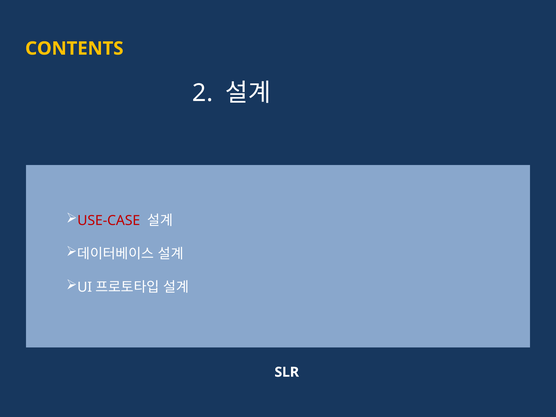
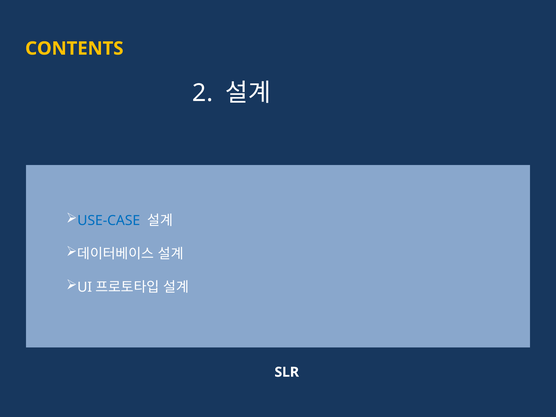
USE-CASE colour: red -> blue (109, 221)
